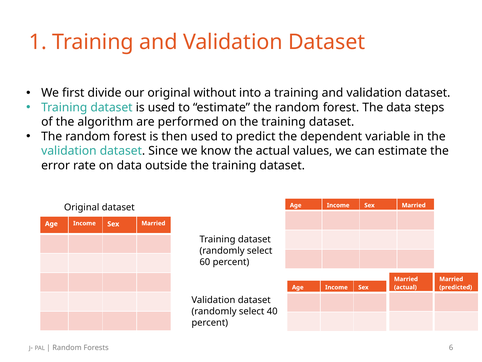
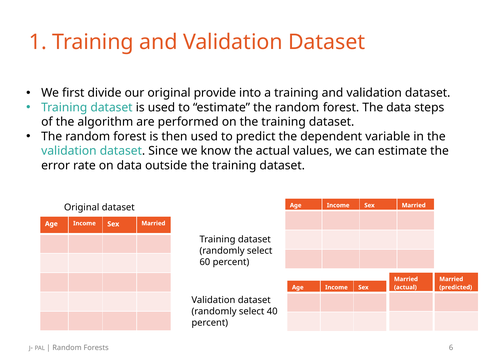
without: without -> provide (215, 93)
